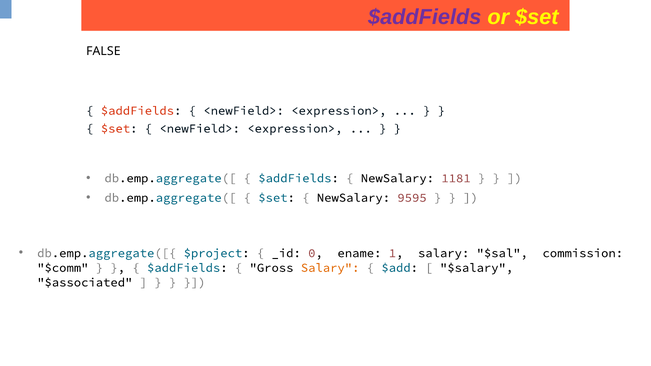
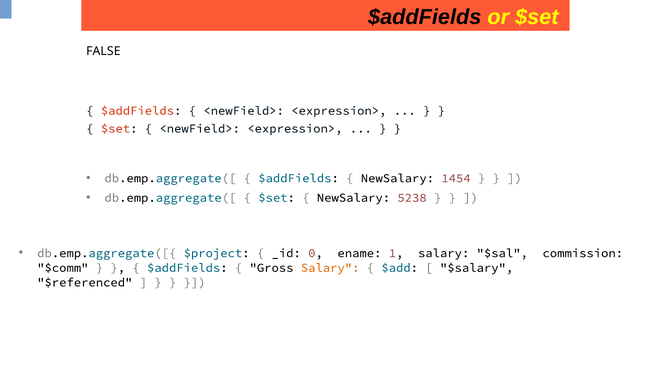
$addFields colour: purple -> black (425, 17)
1181: 1181 -> 1454 (456, 178)
9595: 9595 -> 5238 (412, 198)
$associated: $associated -> $referenced (85, 283)
